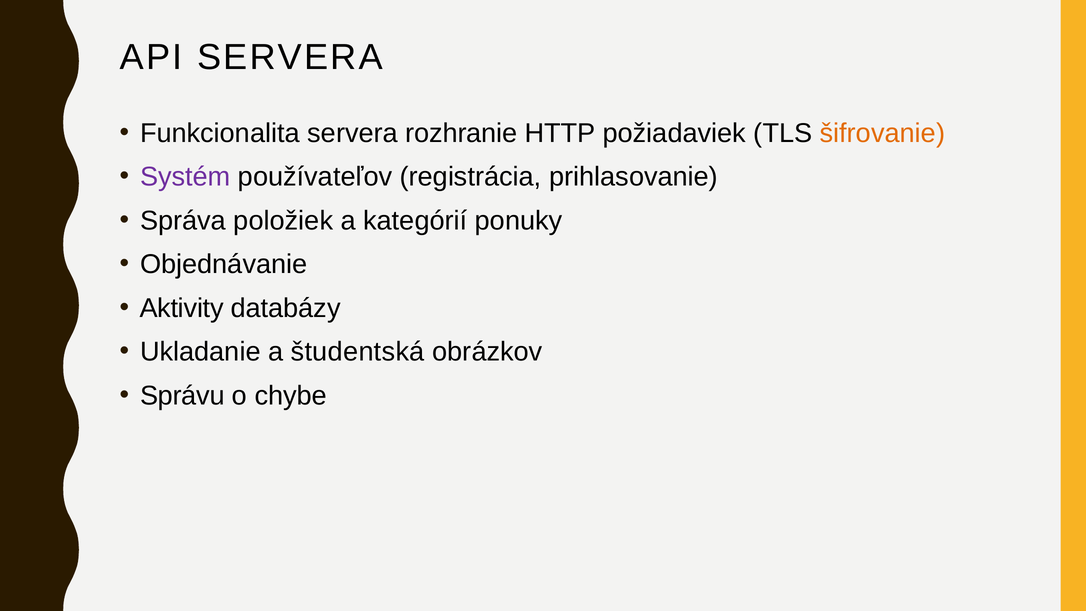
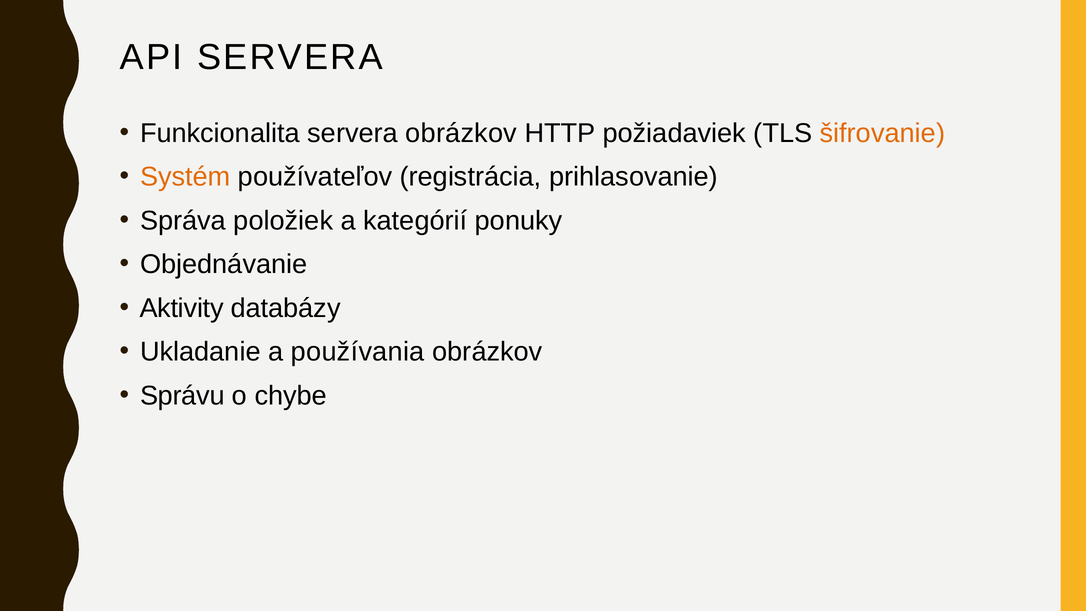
servera rozhranie: rozhranie -> obrázkov (461, 133)
Systém colour: purple -> orange (185, 177)
študentská: študentská -> používania (358, 352)
